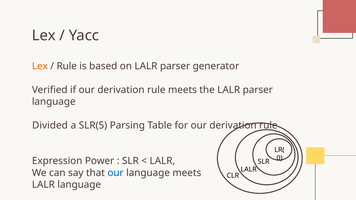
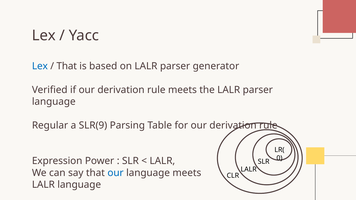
Lex colour: orange -> blue (40, 66)
Rule: Rule -> That (67, 66)
Divided: Divided -> Regular (50, 126)
SLR(5: SLR(5 -> SLR(9 (93, 126)
